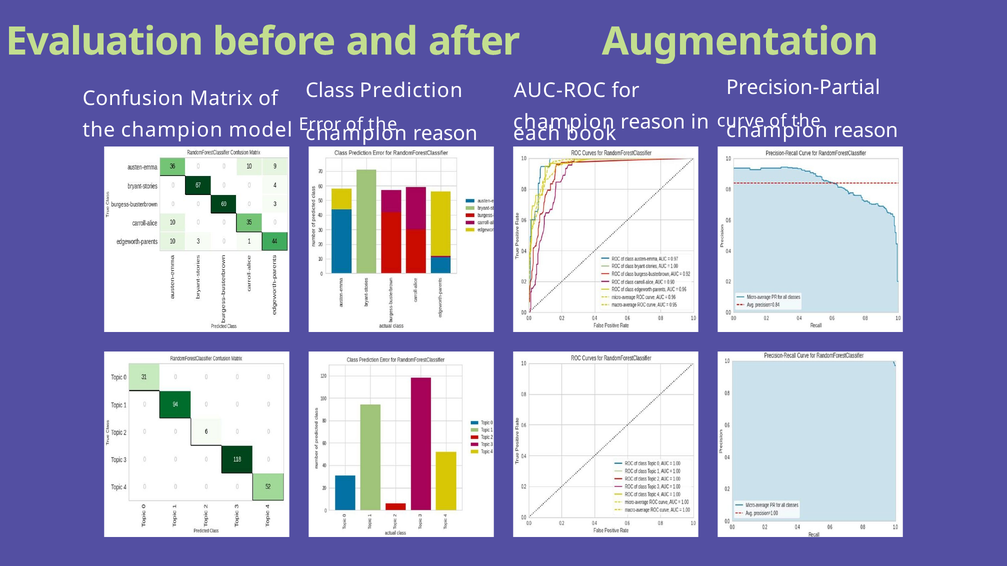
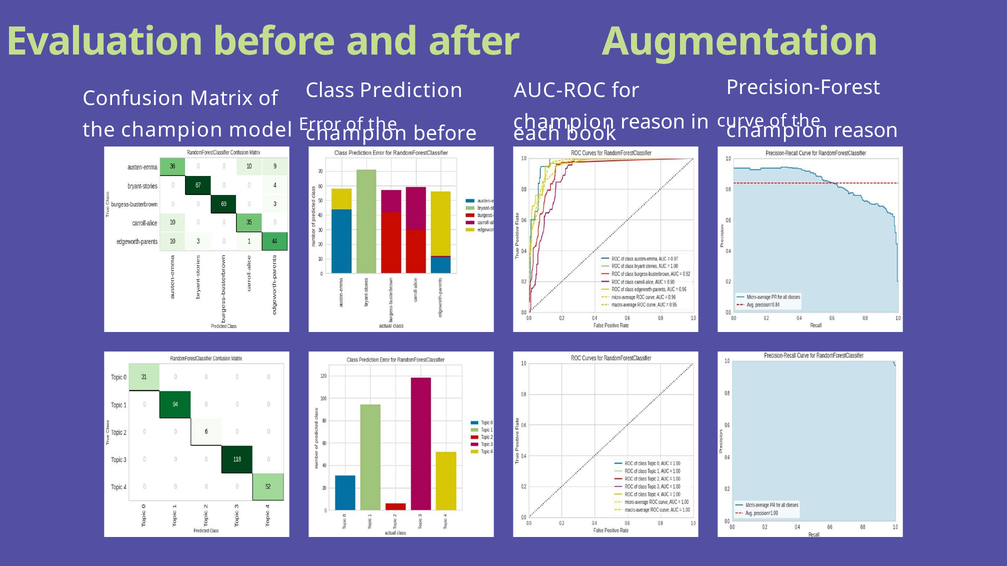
Precision-Partial: Precision-Partial -> Precision-Forest (803, 88)
reason: reason -> before (445, 133)
